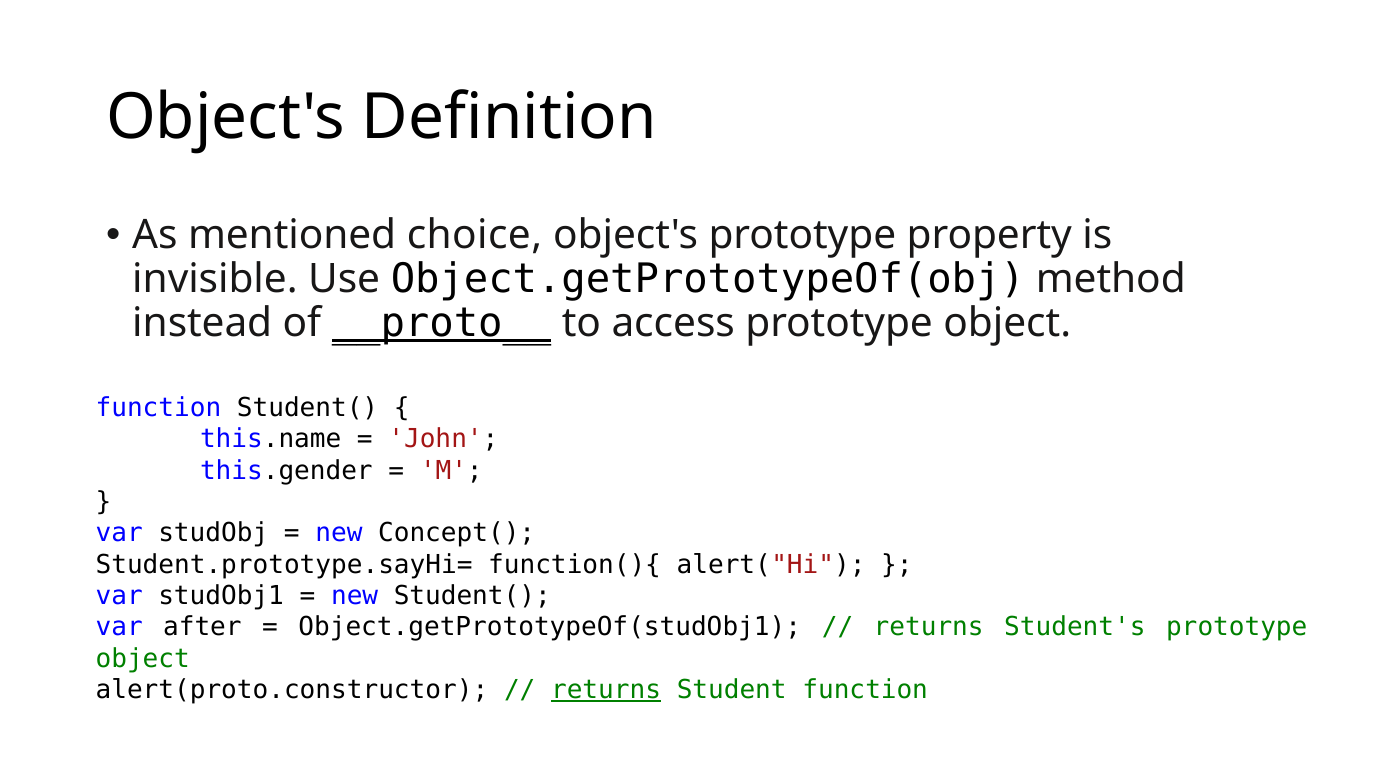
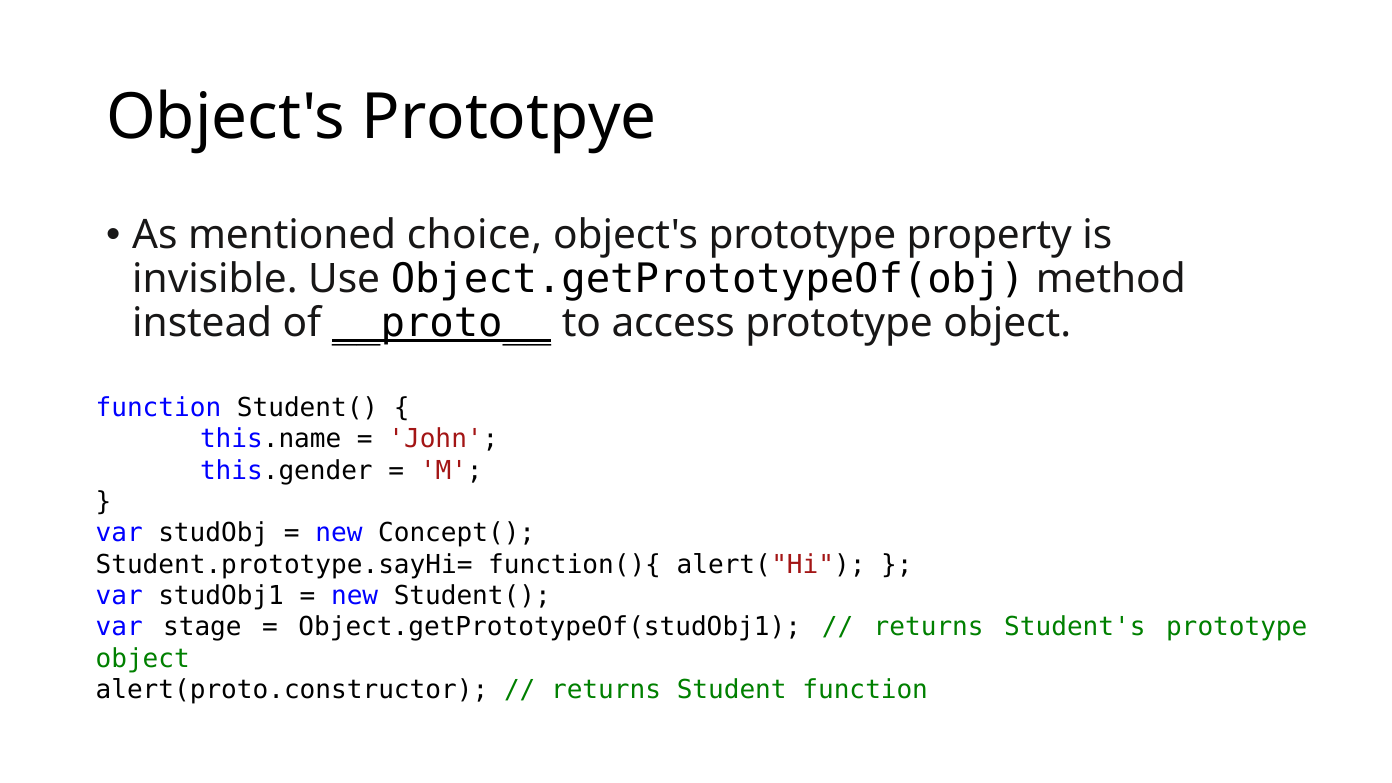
Definition: Definition -> Prototpye (509, 117)
after: after -> stage (202, 627)
returns underline: present -> none (606, 690)
